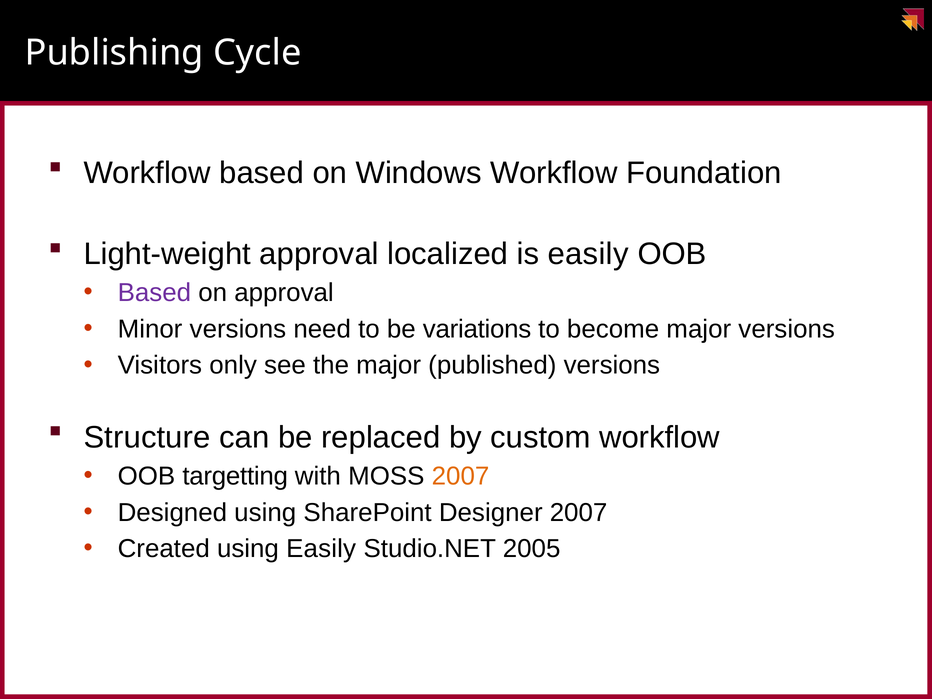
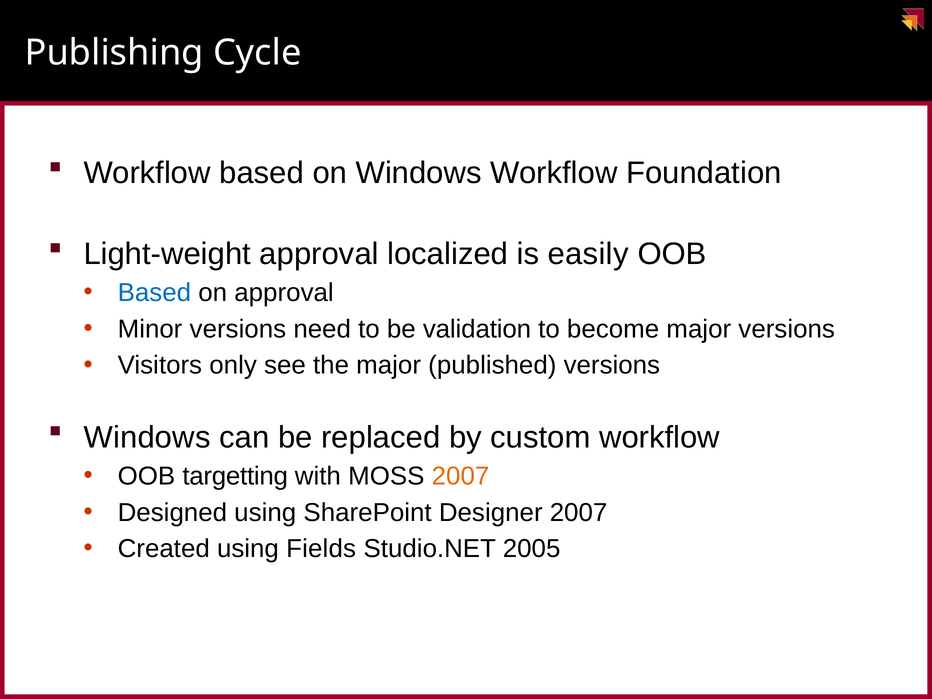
Based colour: purple -> blue (154, 293)
variations: variations -> validation (477, 329)
Structure: Structure -> Windows (147, 437)
using Easily: Easily -> Fields (321, 549)
